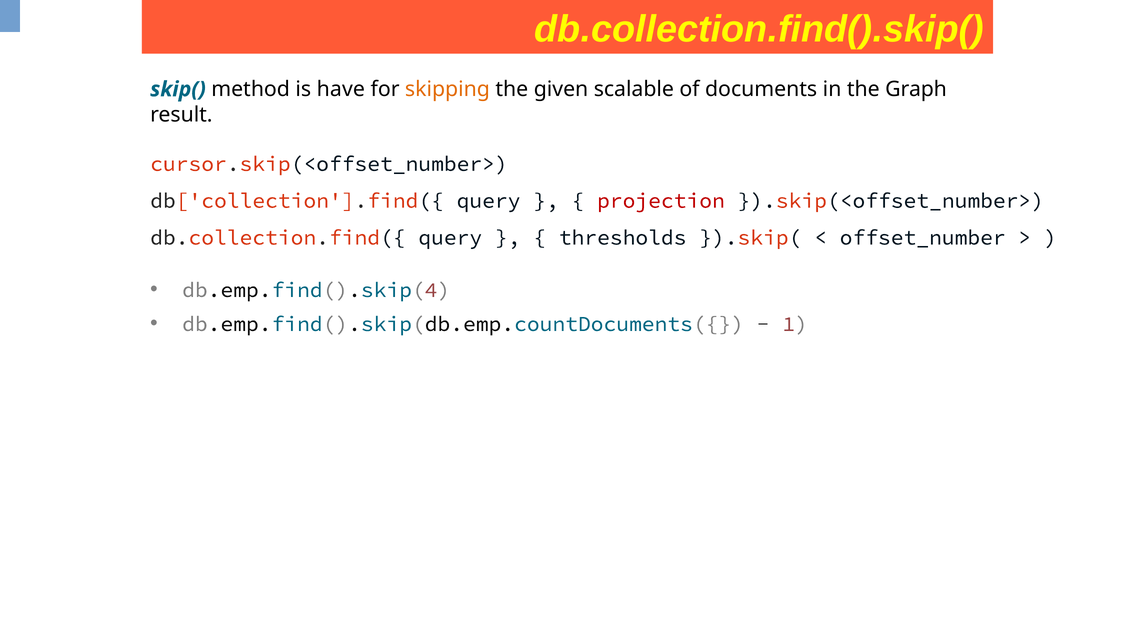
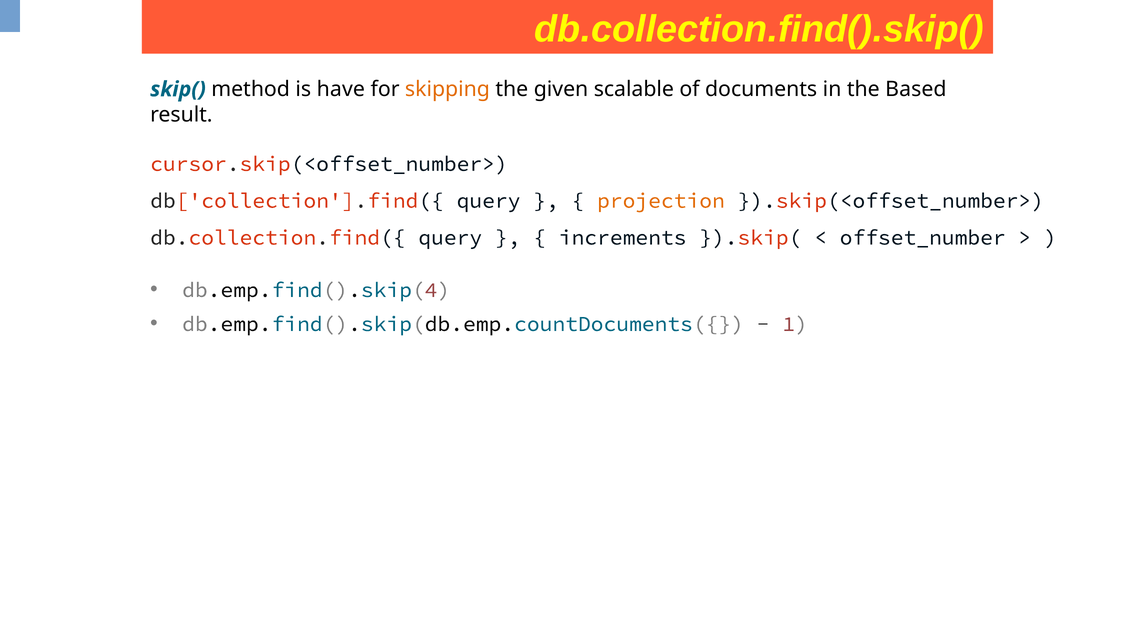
Graph: Graph -> Based (916, 89)
projection colour: red -> orange (661, 201)
thresholds: thresholds -> increments (623, 238)
